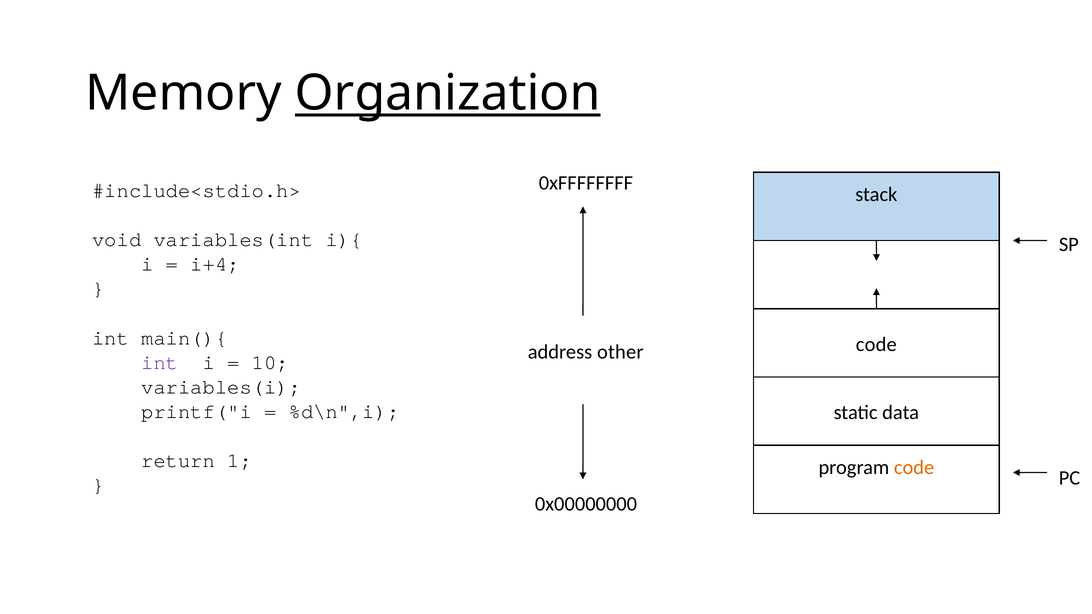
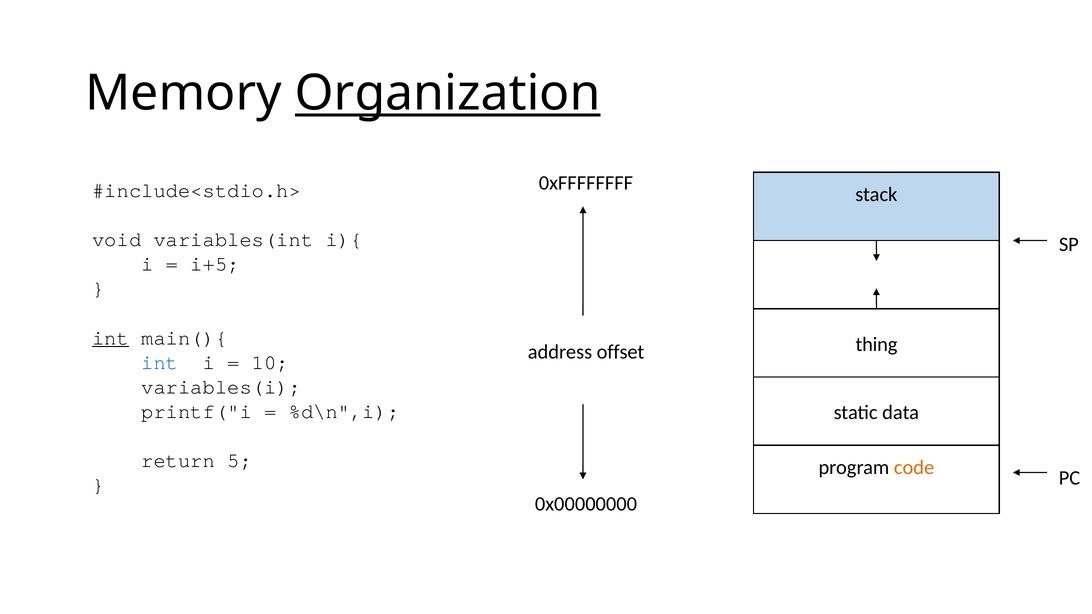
i+4: i+4 -> i+5 (215, 264)
int underline: none -> present (111, 338)
code: code -> thing (876, 344)
other: other -> offset (620, 352)
int colour: purple -> blue (160, 362)
1: 1 -> 5 (240, 461)
